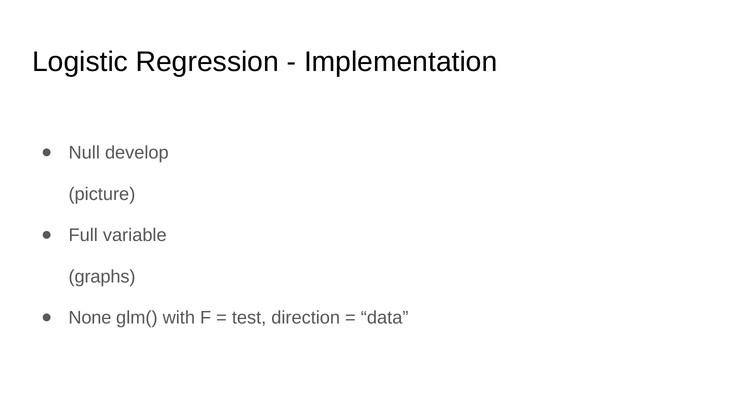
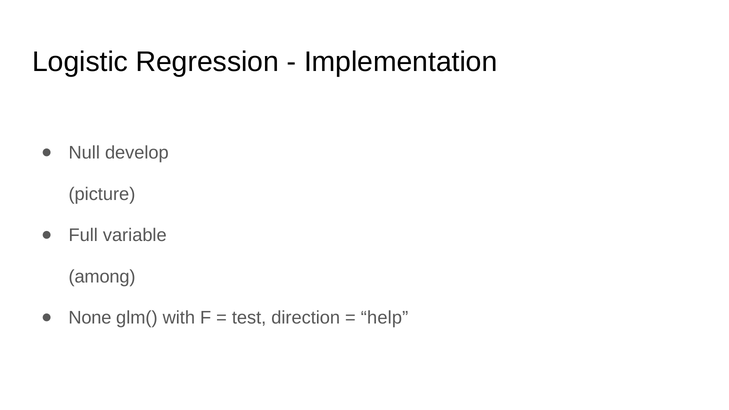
graphs: graphs -> among (102, 277)
data: data -> help (385, 318)
